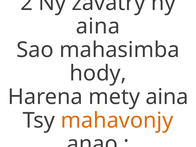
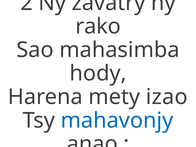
aina: aina -> rako (98, 26)
mety aina: aina -> izao (167, 97)
mahavonjy colour: orange -> blue (117, 120)
